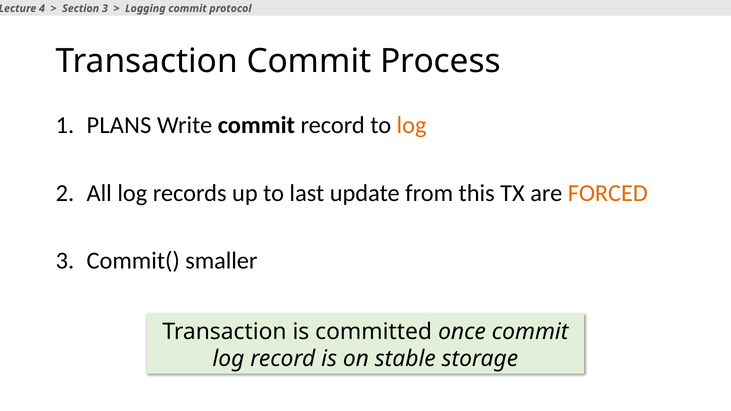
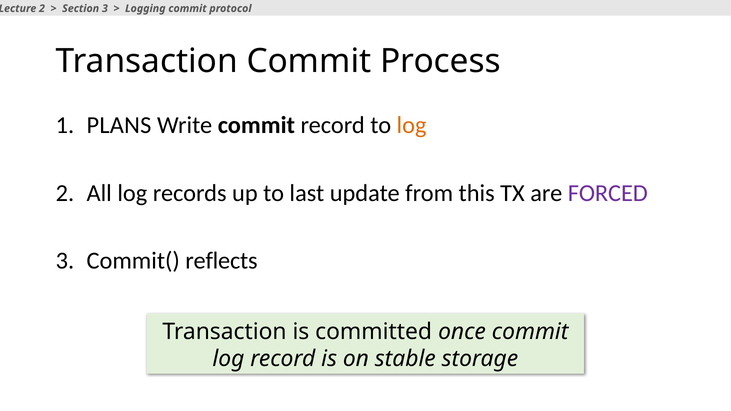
4: 4 -> 2 (42, 8)
FORCED colour: orange -> purple (608, 193)
smaller: smaller -> reflects (221, 261)
